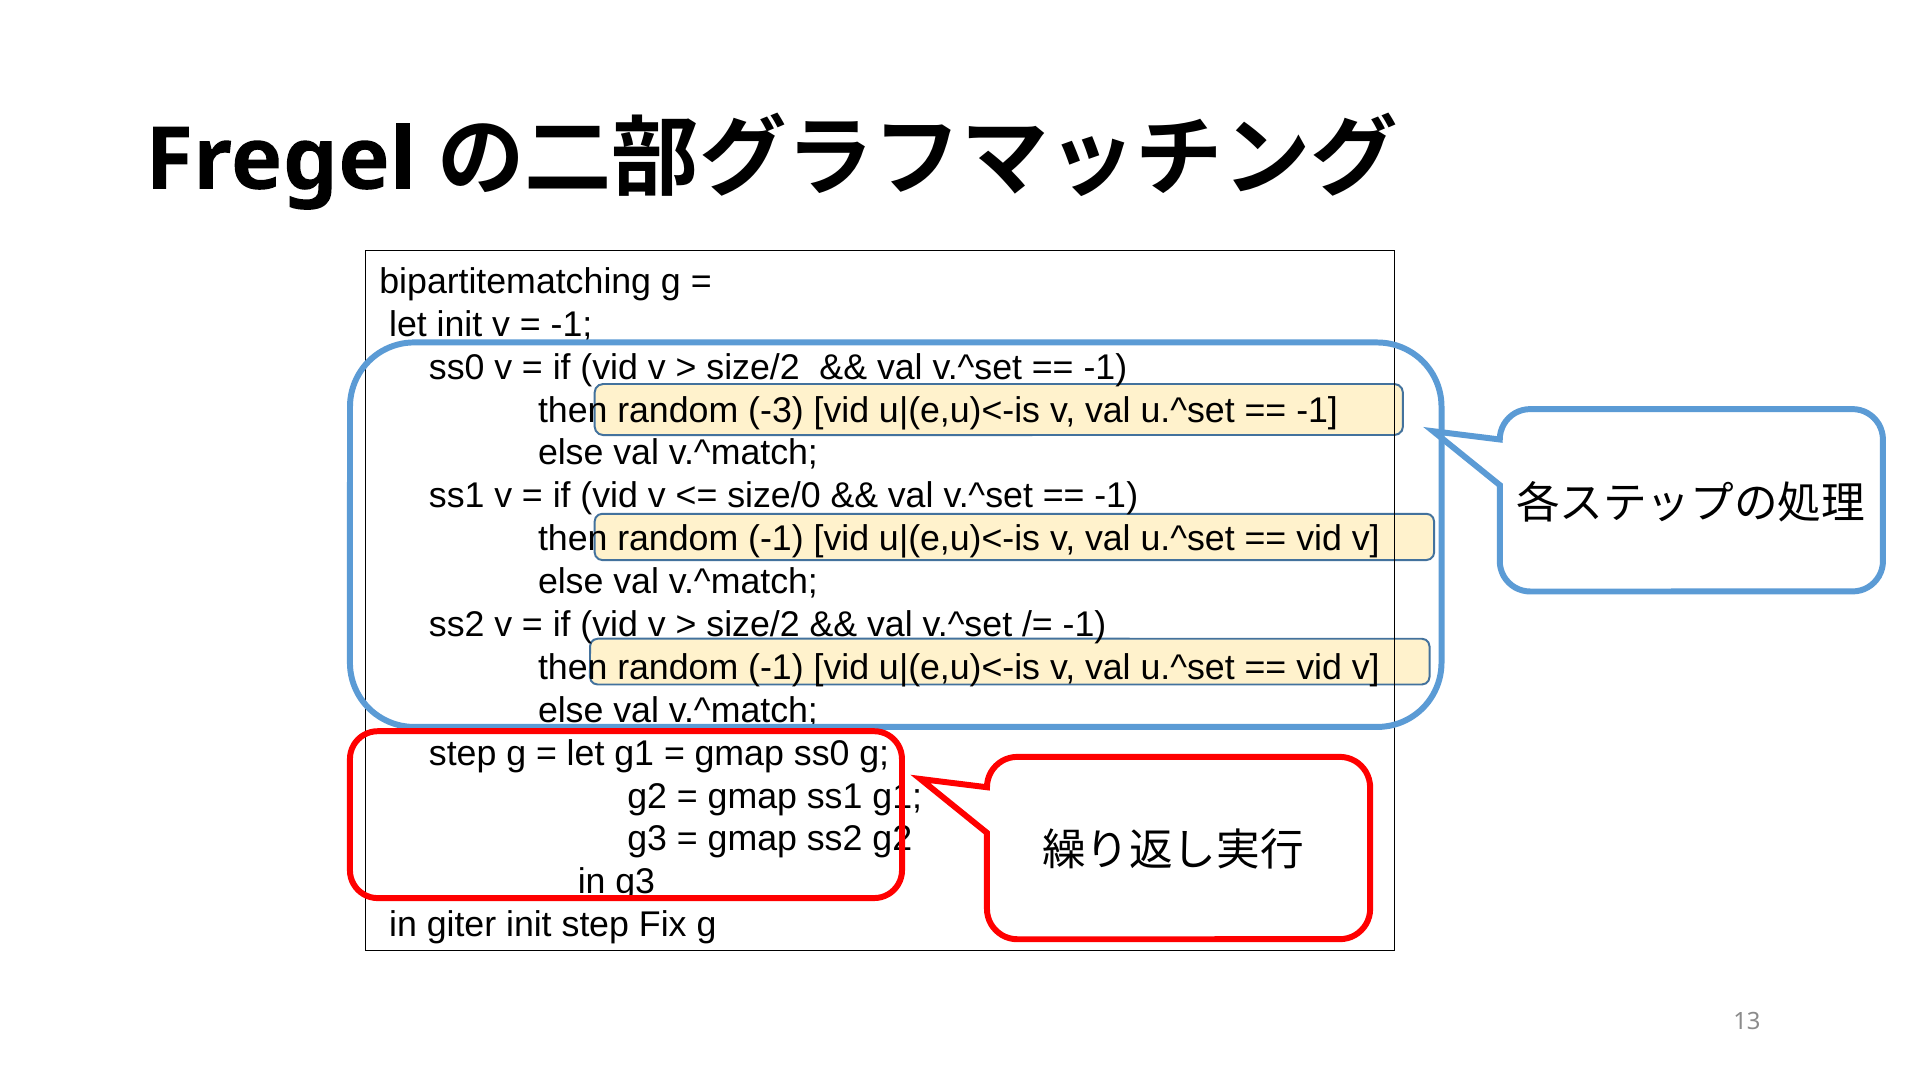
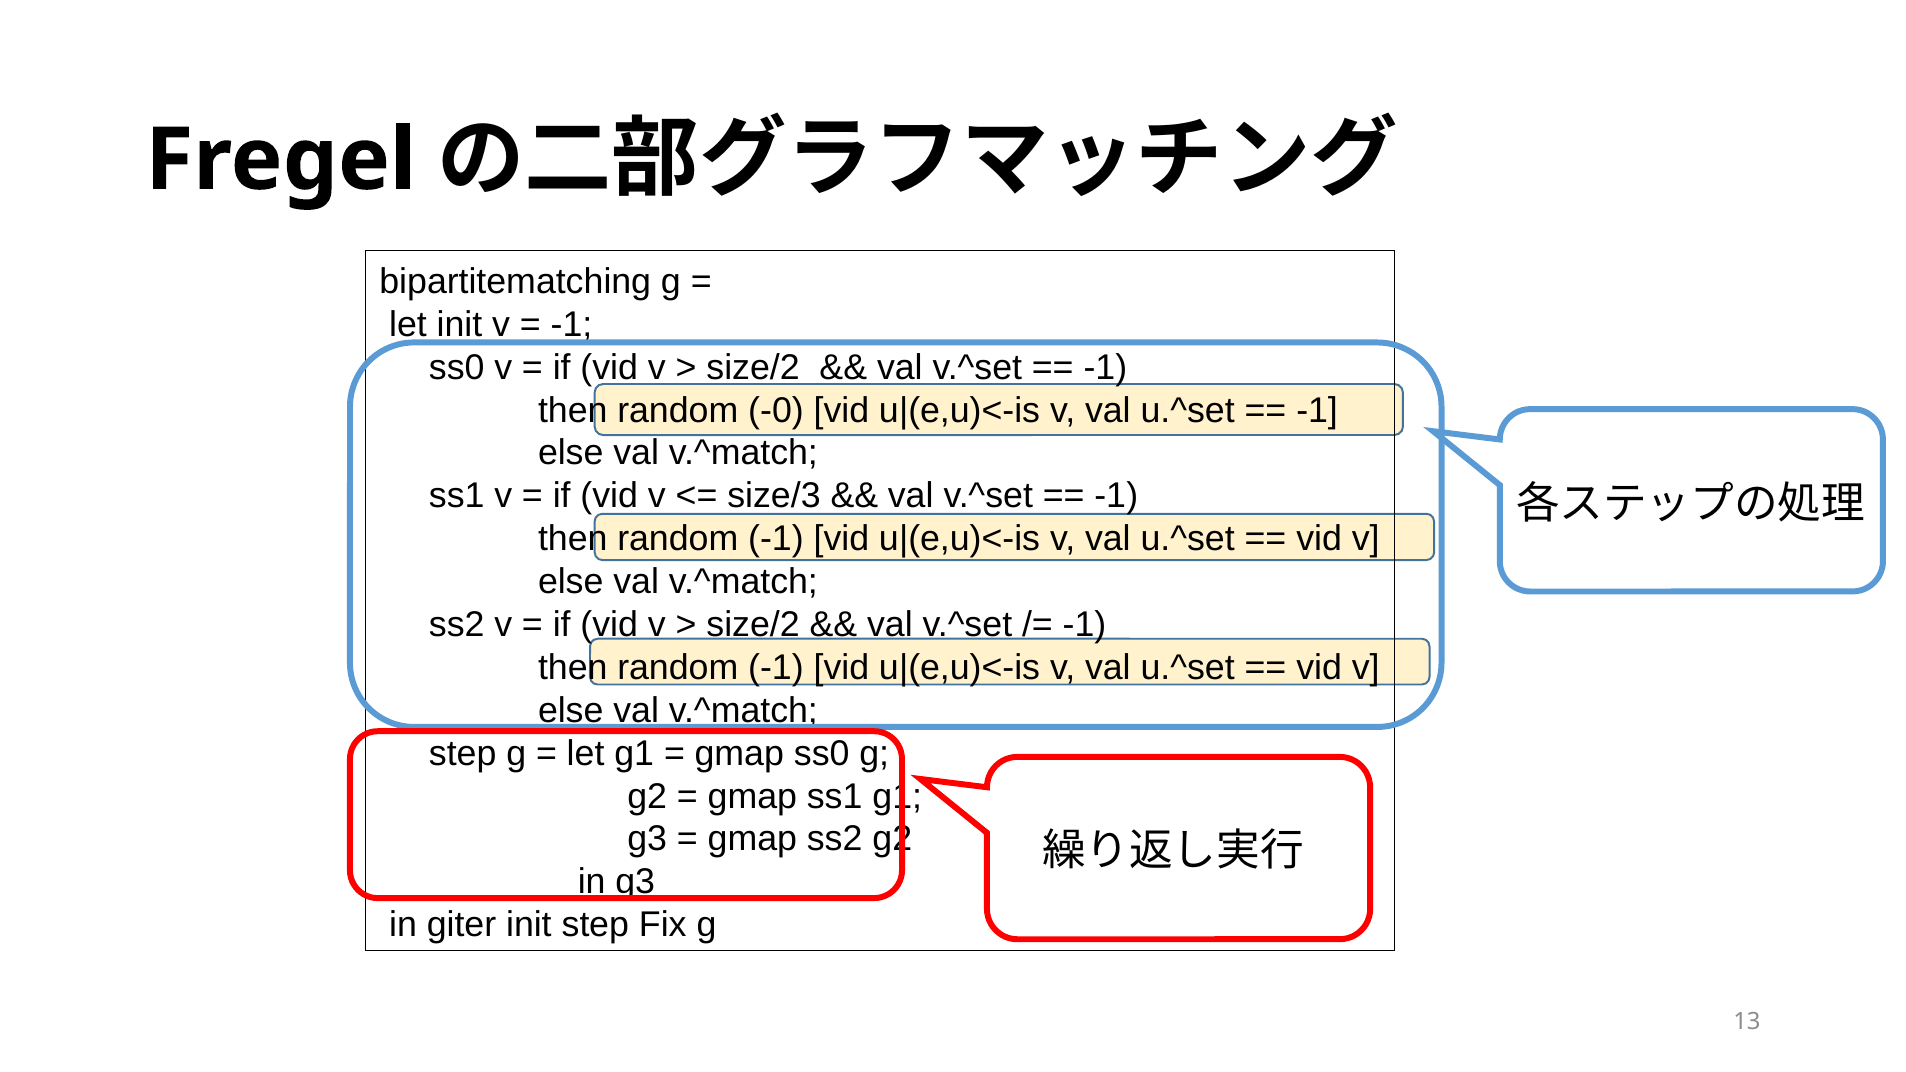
-3: -3 -> -0 (776, 410)
size/0: size/0 -> size/3 (774, 496)
